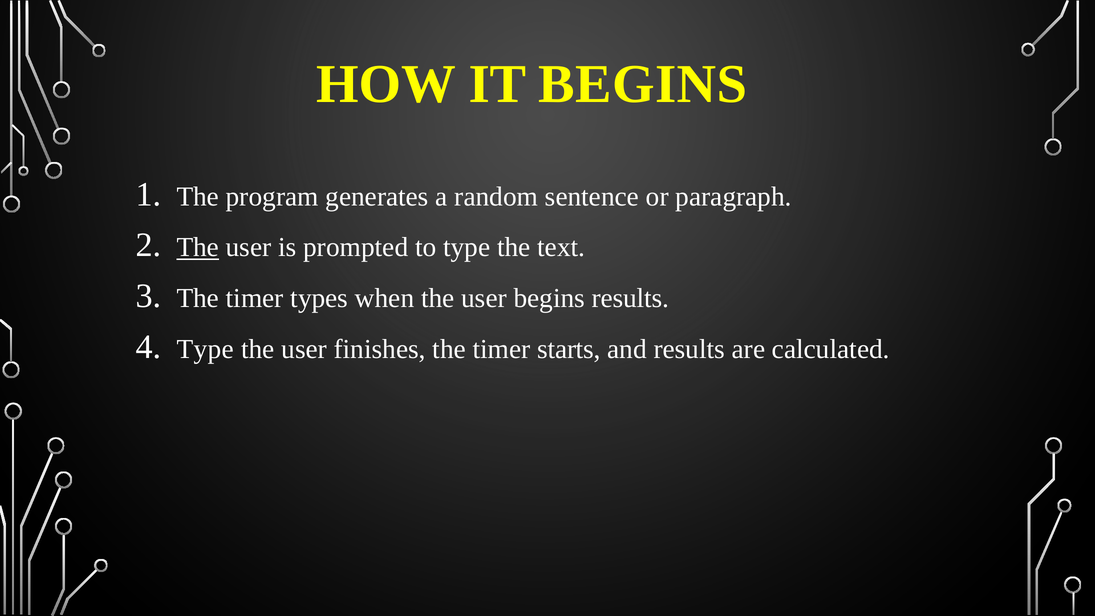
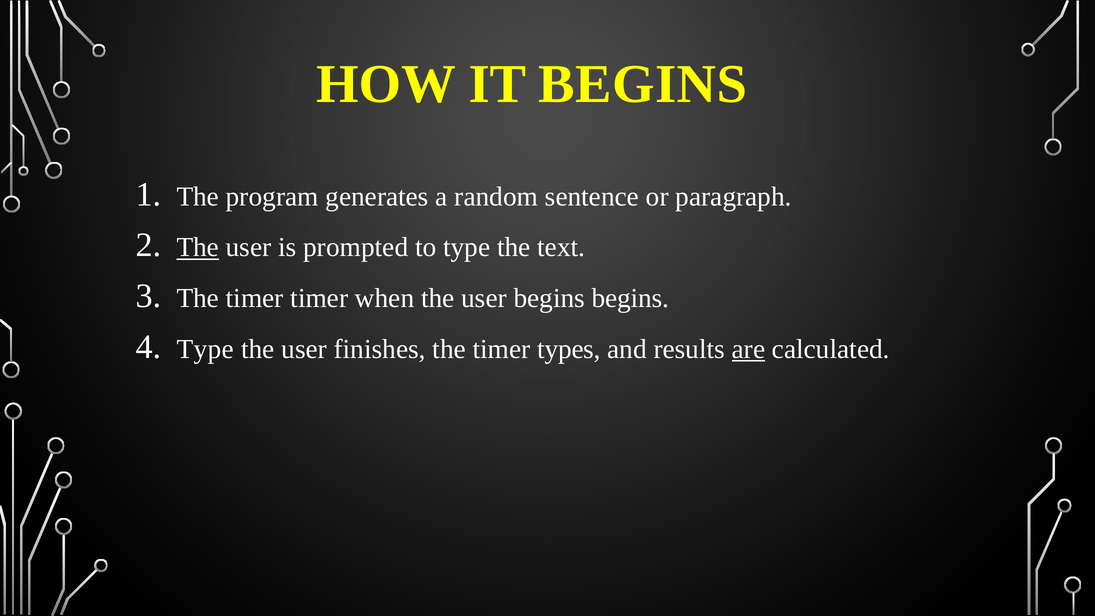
timer types: types -> timer (319, 298)
begins results: results -> begins (630, 298)
starts: starts -> types (569, 349)
are underline: none -> present (748, 349)
